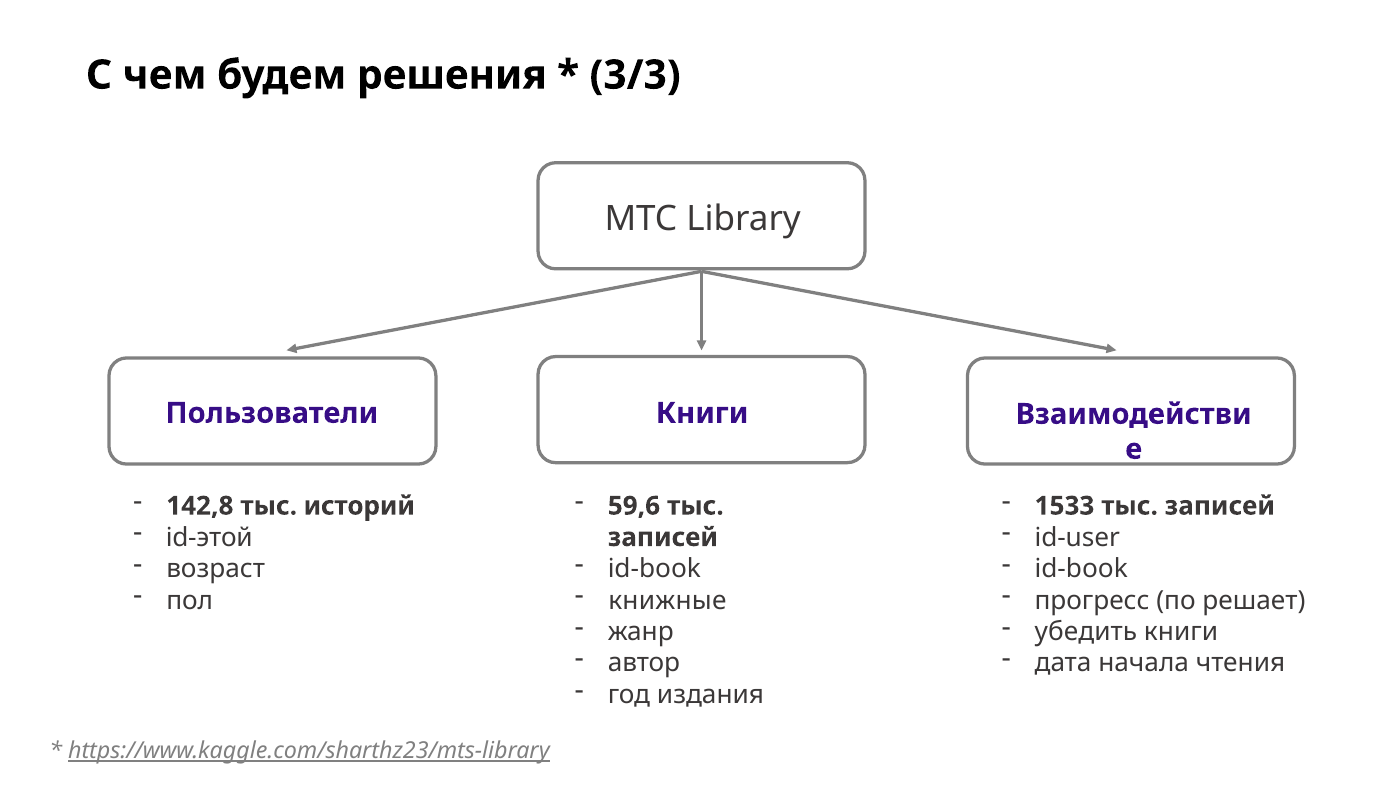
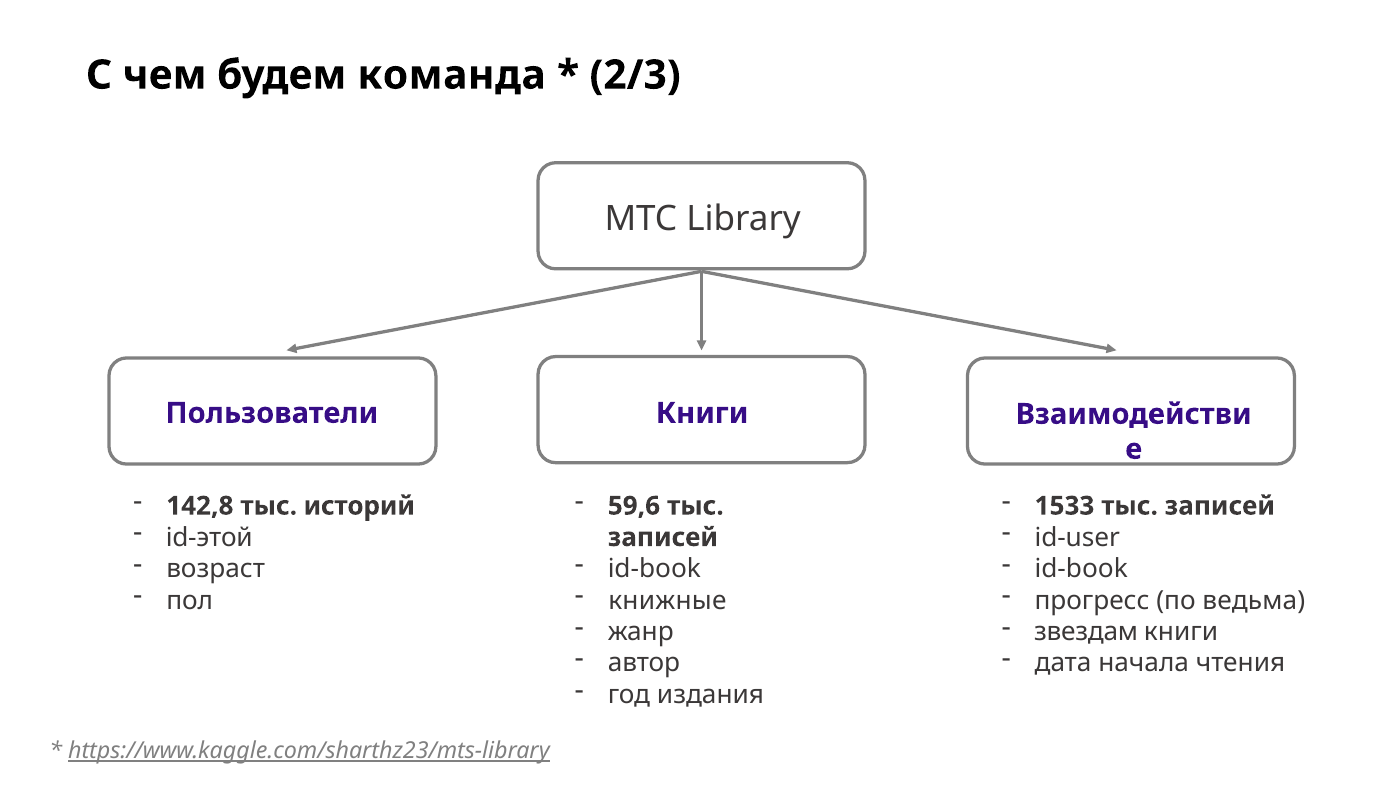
решения: решения -> команда (452, 75)
3/3: 3/3 -> 2/3 (635, 75)
решает: решает -> ведьма (1254, 600)
убедить: убедить -> звездам (1086, 632)
